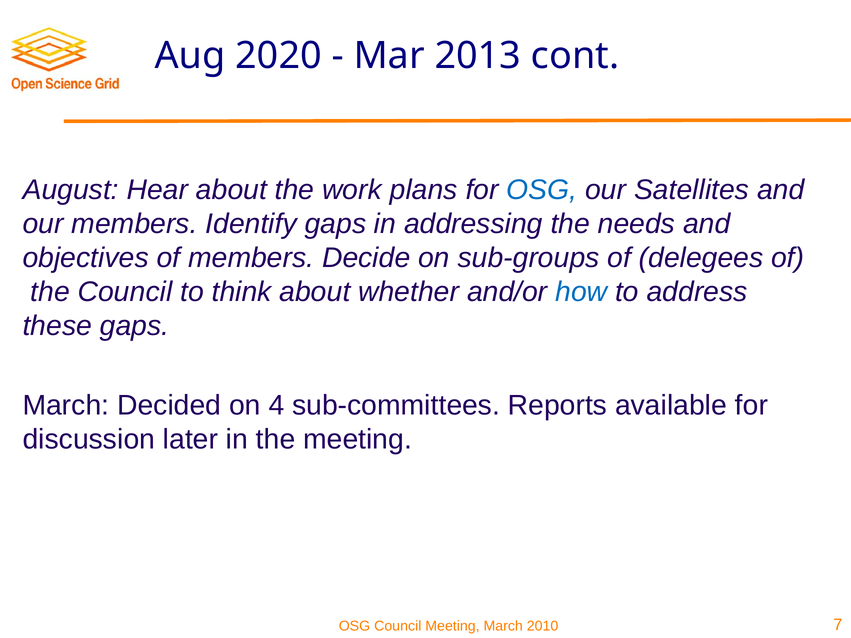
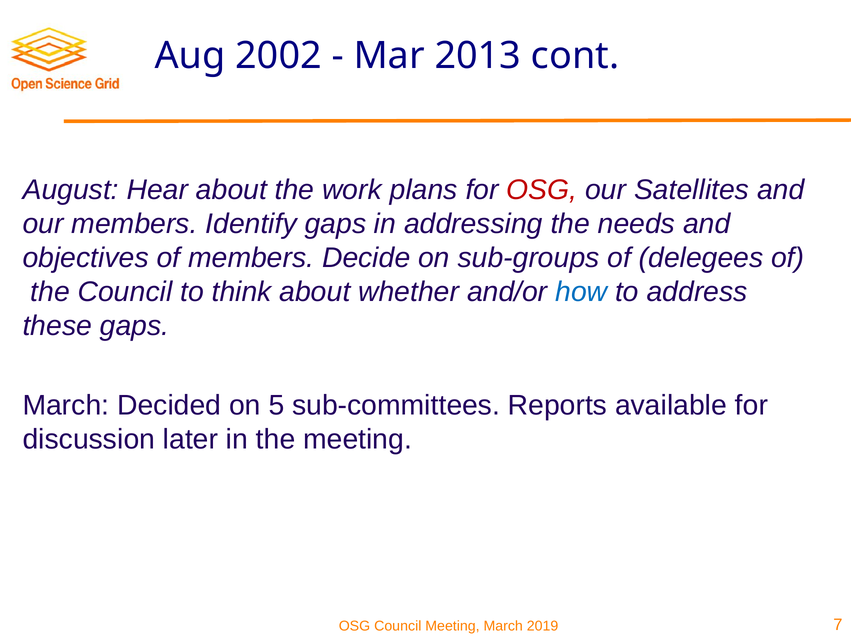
2020: 2020 -> 2002 (279, 56)
OSG colour: blue -> red (542, 190)
4: 4 -> 5 (276, 405)
2010: 2010 -> 2019 (543, 627)
